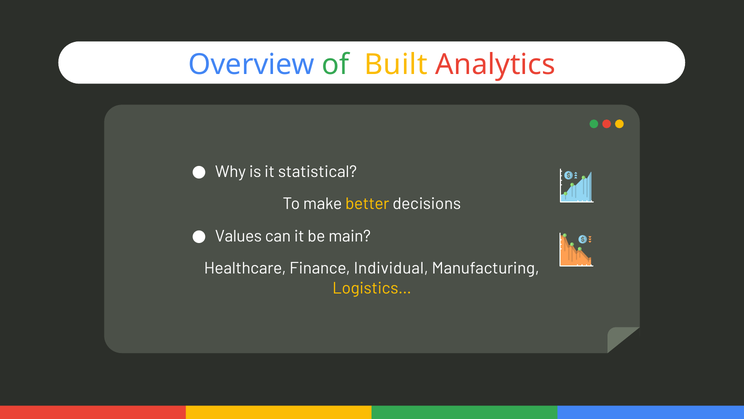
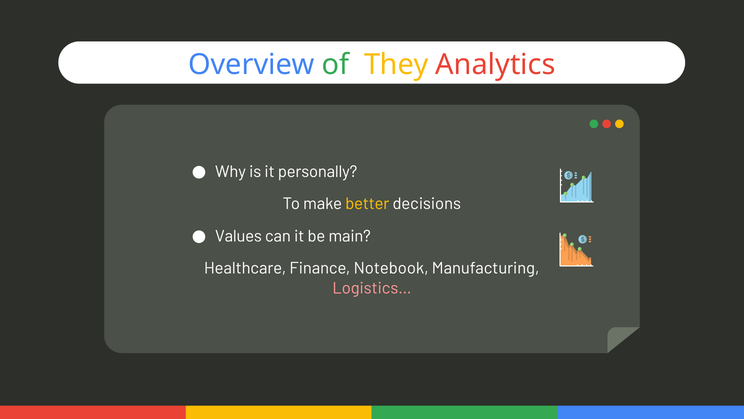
Built: Built -> They (396, 64)
statistical: statistical -> personally (318, 172)
Individual: Individual -> Notebook (391, 268)
Logistics… colour: yellow -> pink (372, 288)
